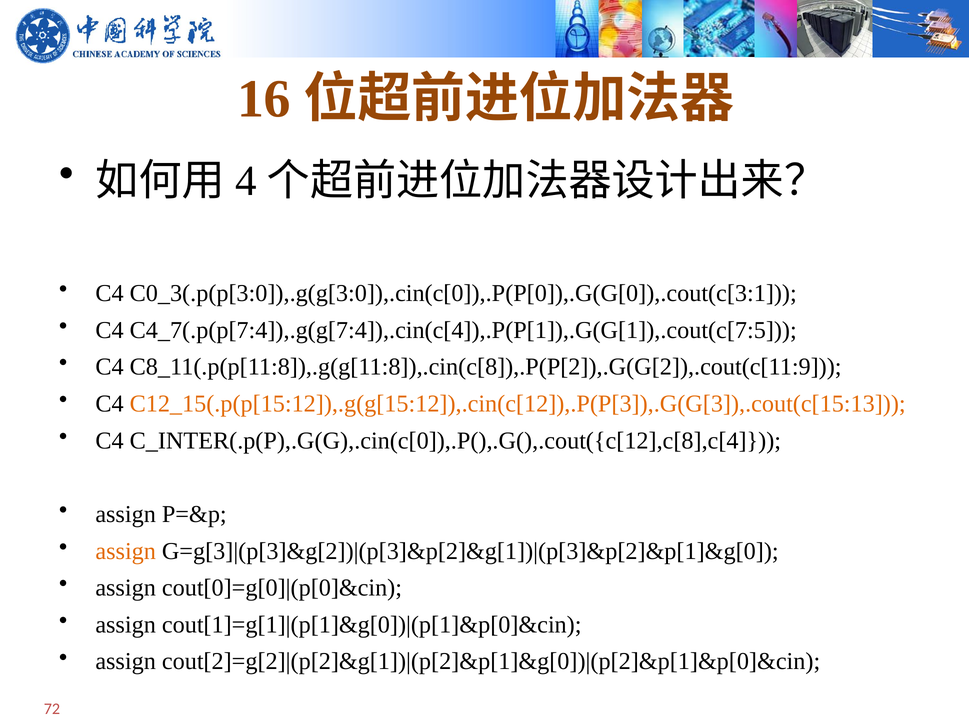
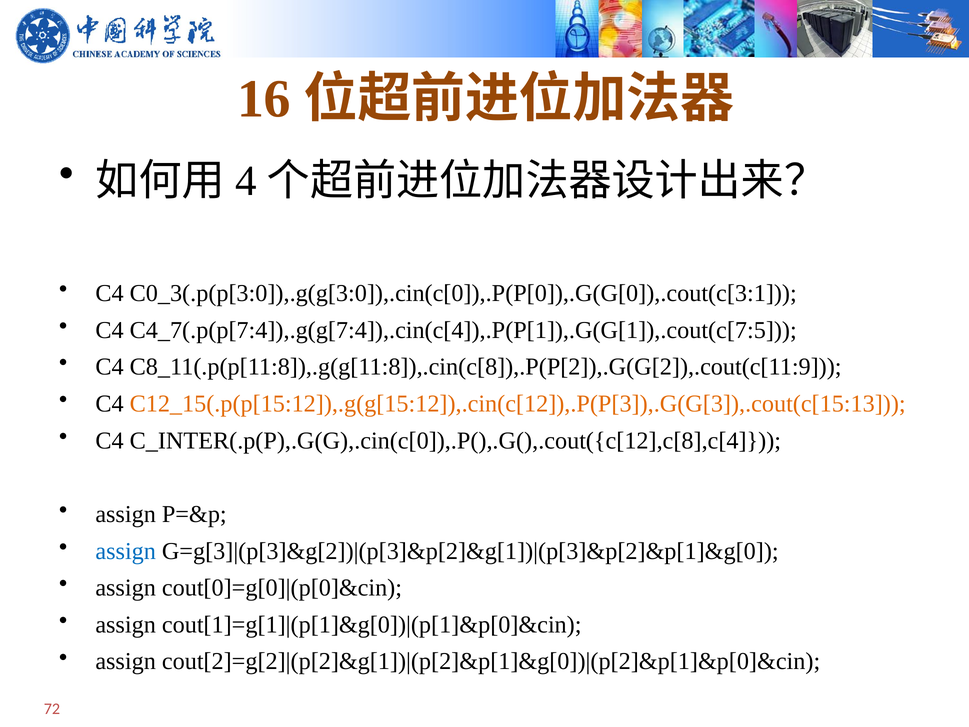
assign colour: orange -> blue (126, 551)
